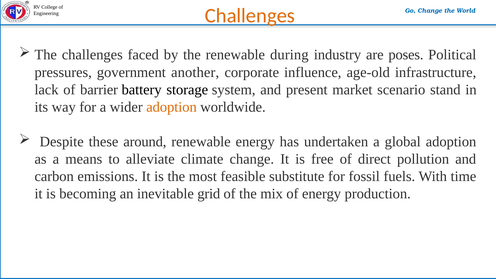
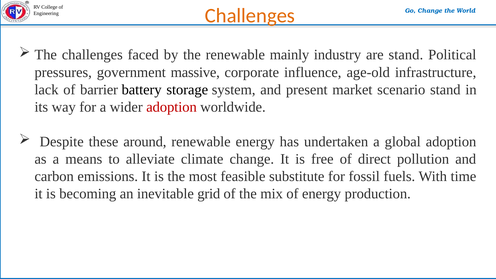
during: during -> mainly (289, 55)
are poses: poses -> stand (406, 55)
another: another -> massive (195, 72)
adoption colour: orange -> red (172, 107)
